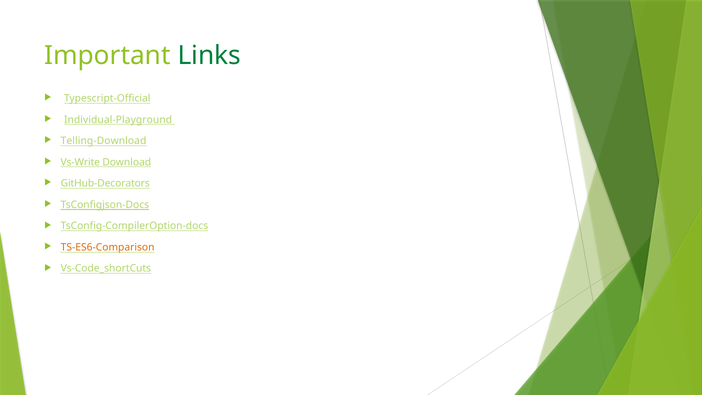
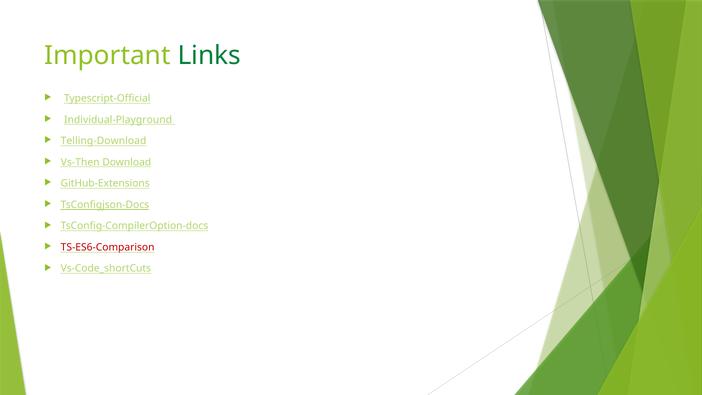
Vs-Write: Vs-Write -> Vs-Then (80, 162)
GitHub-Decorators: GitHub-Decorators -> GitHub-Extensions (105, 183)
TS-ES6-Comparison colour: orange -> red (108, 247)
